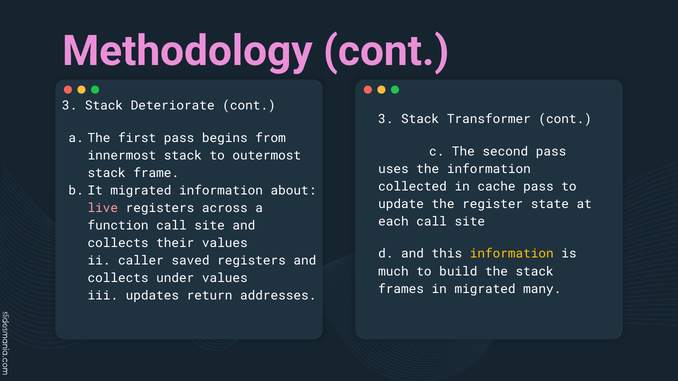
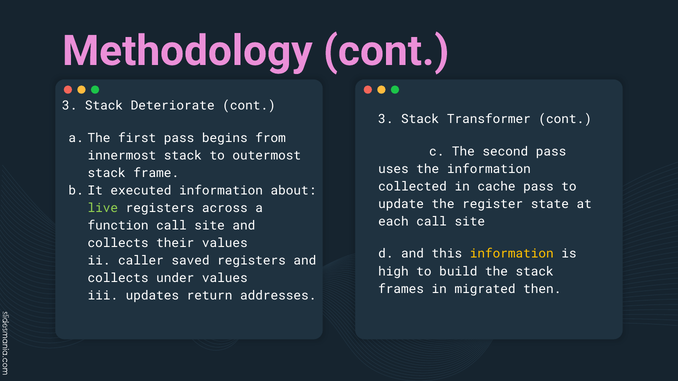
It migrated: migrated -> executed (141, 191)
live colour: pink -> light green (103, 208)
much: much -> high (393, 272)
many: many -> then (542, 289)
